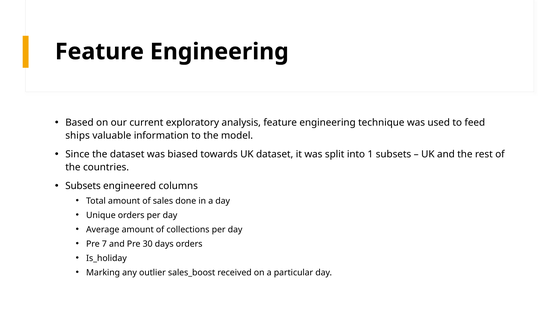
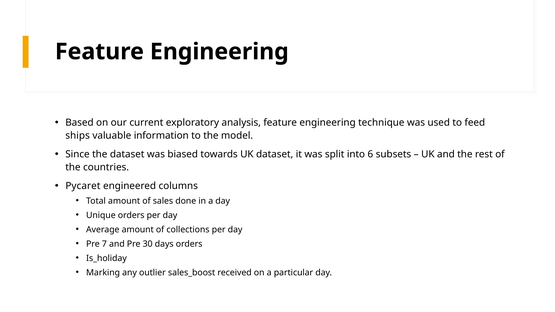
1: 1 -> 6 (370, 154)
Subsets: Subsets -> Pycaret (83, 186)
